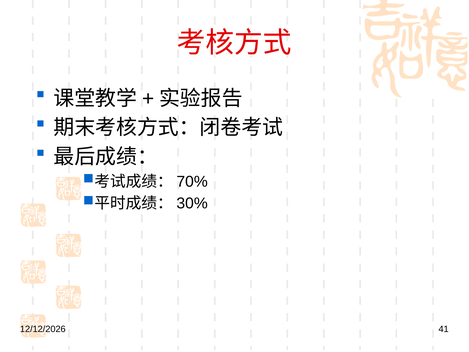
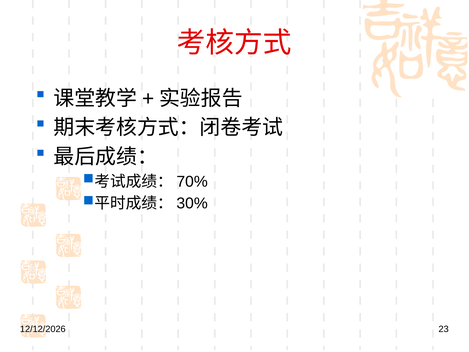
41: 41 -> 23 (444, 329)
